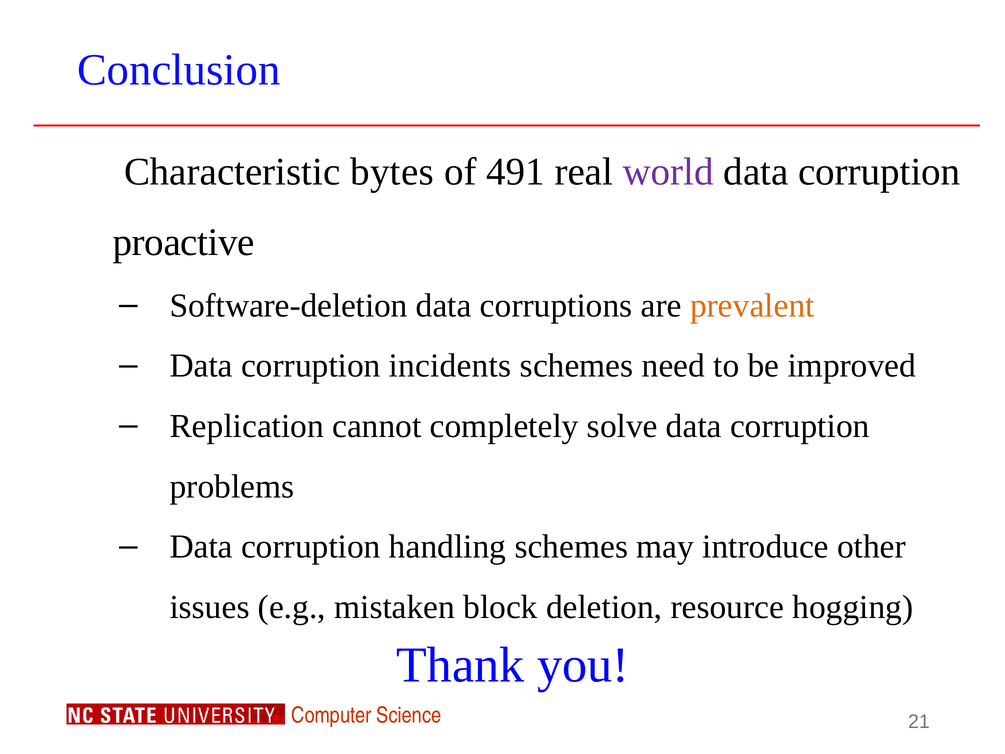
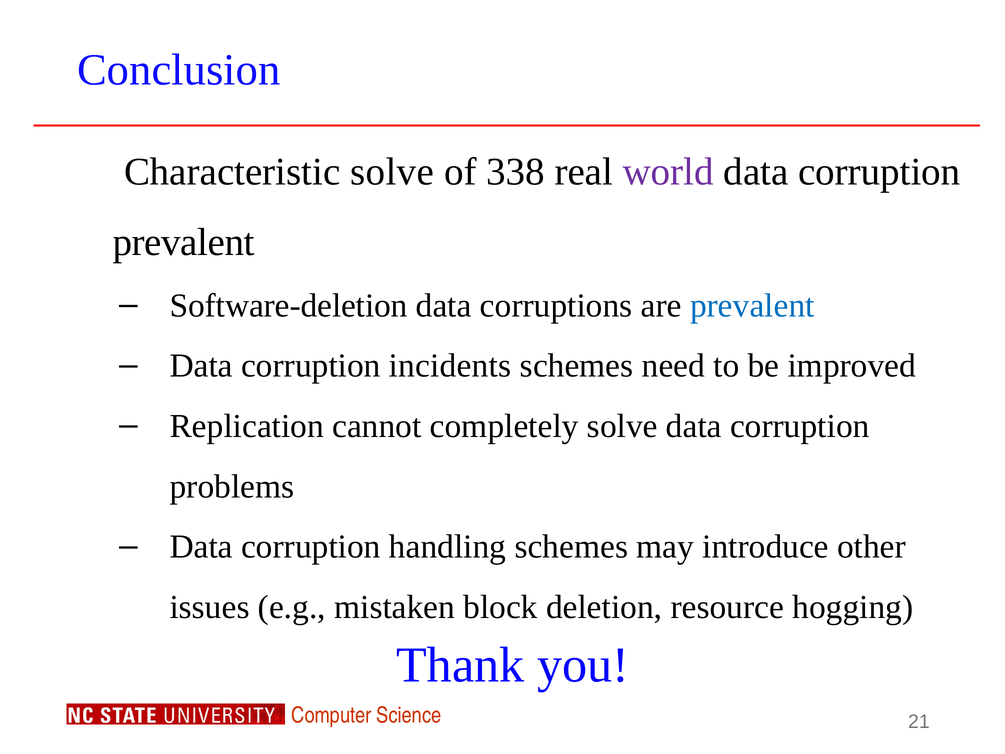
bytes: bytes -> solve (392, 172)
491: 491 -> 338 (516, 172)
proactive: proactive -> prevalent (184, 242)
prevalent colour: orange -> blue (752, 305)
